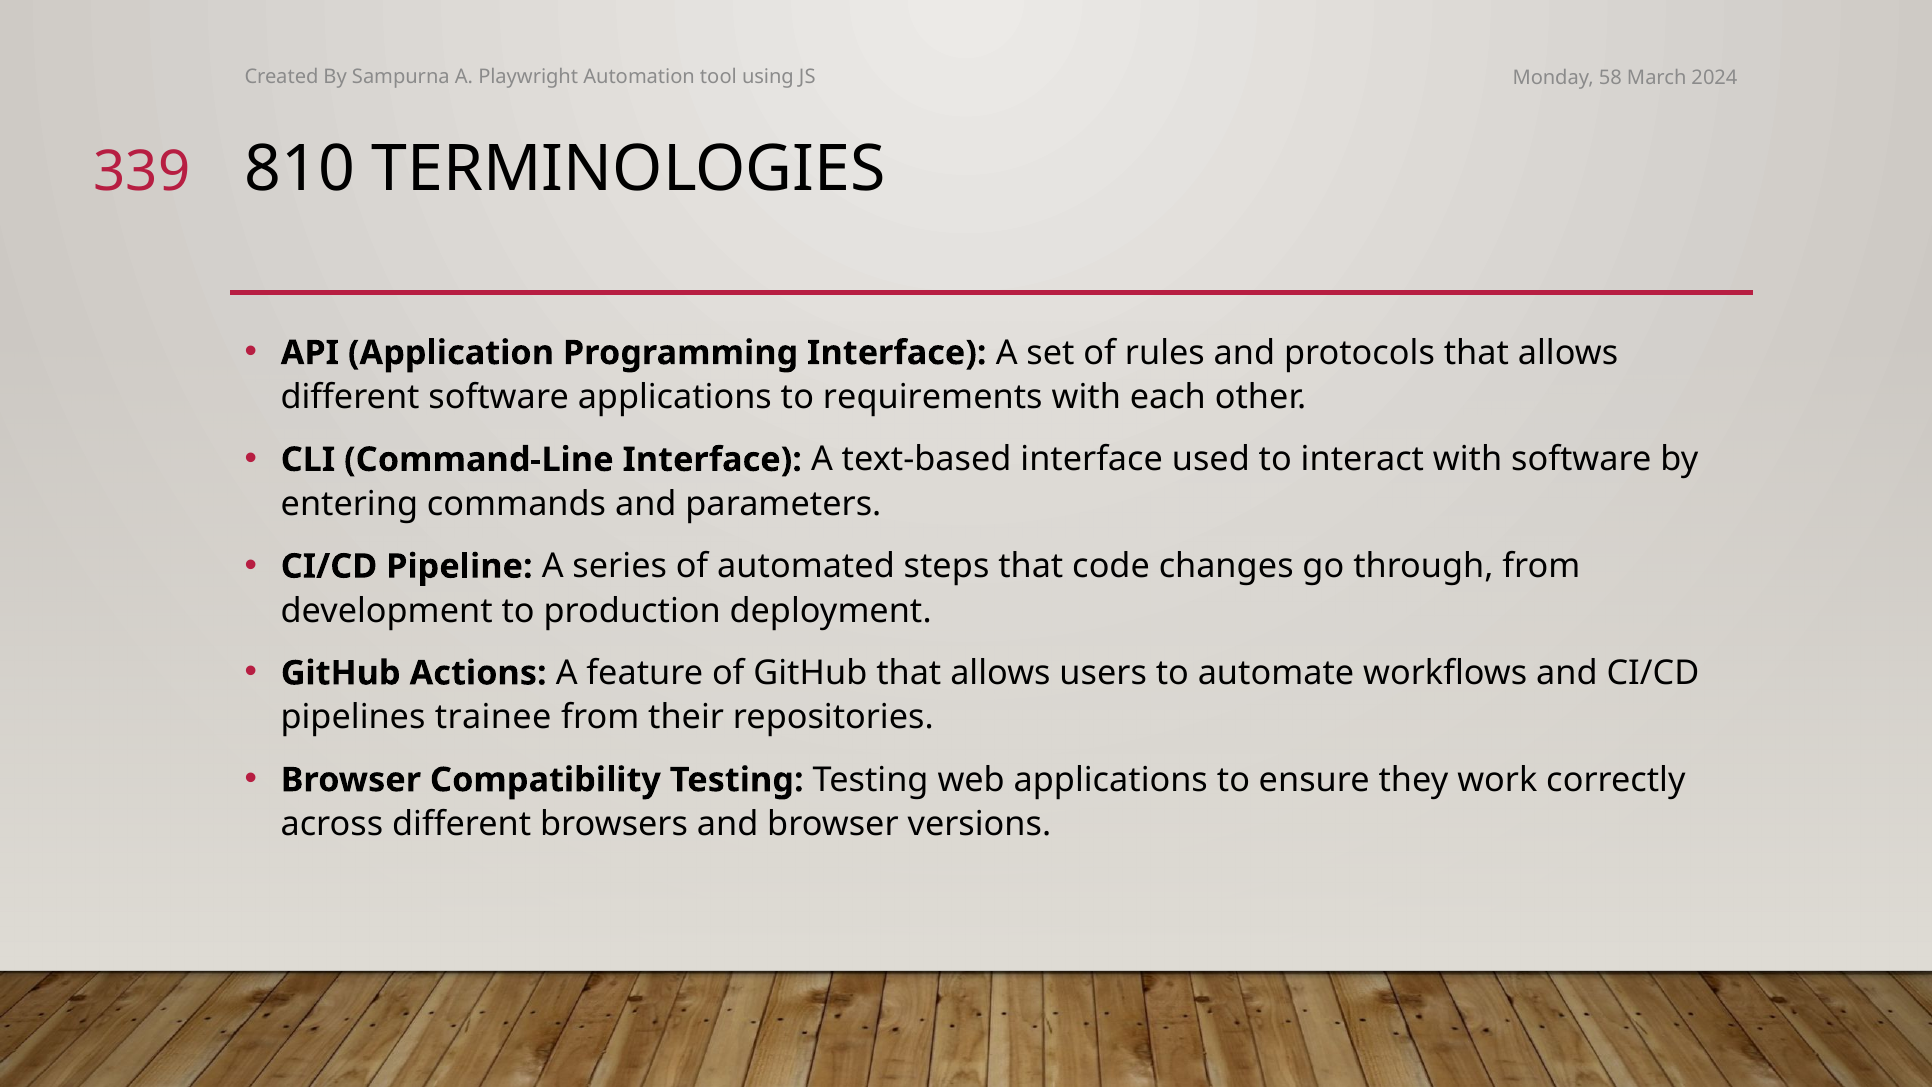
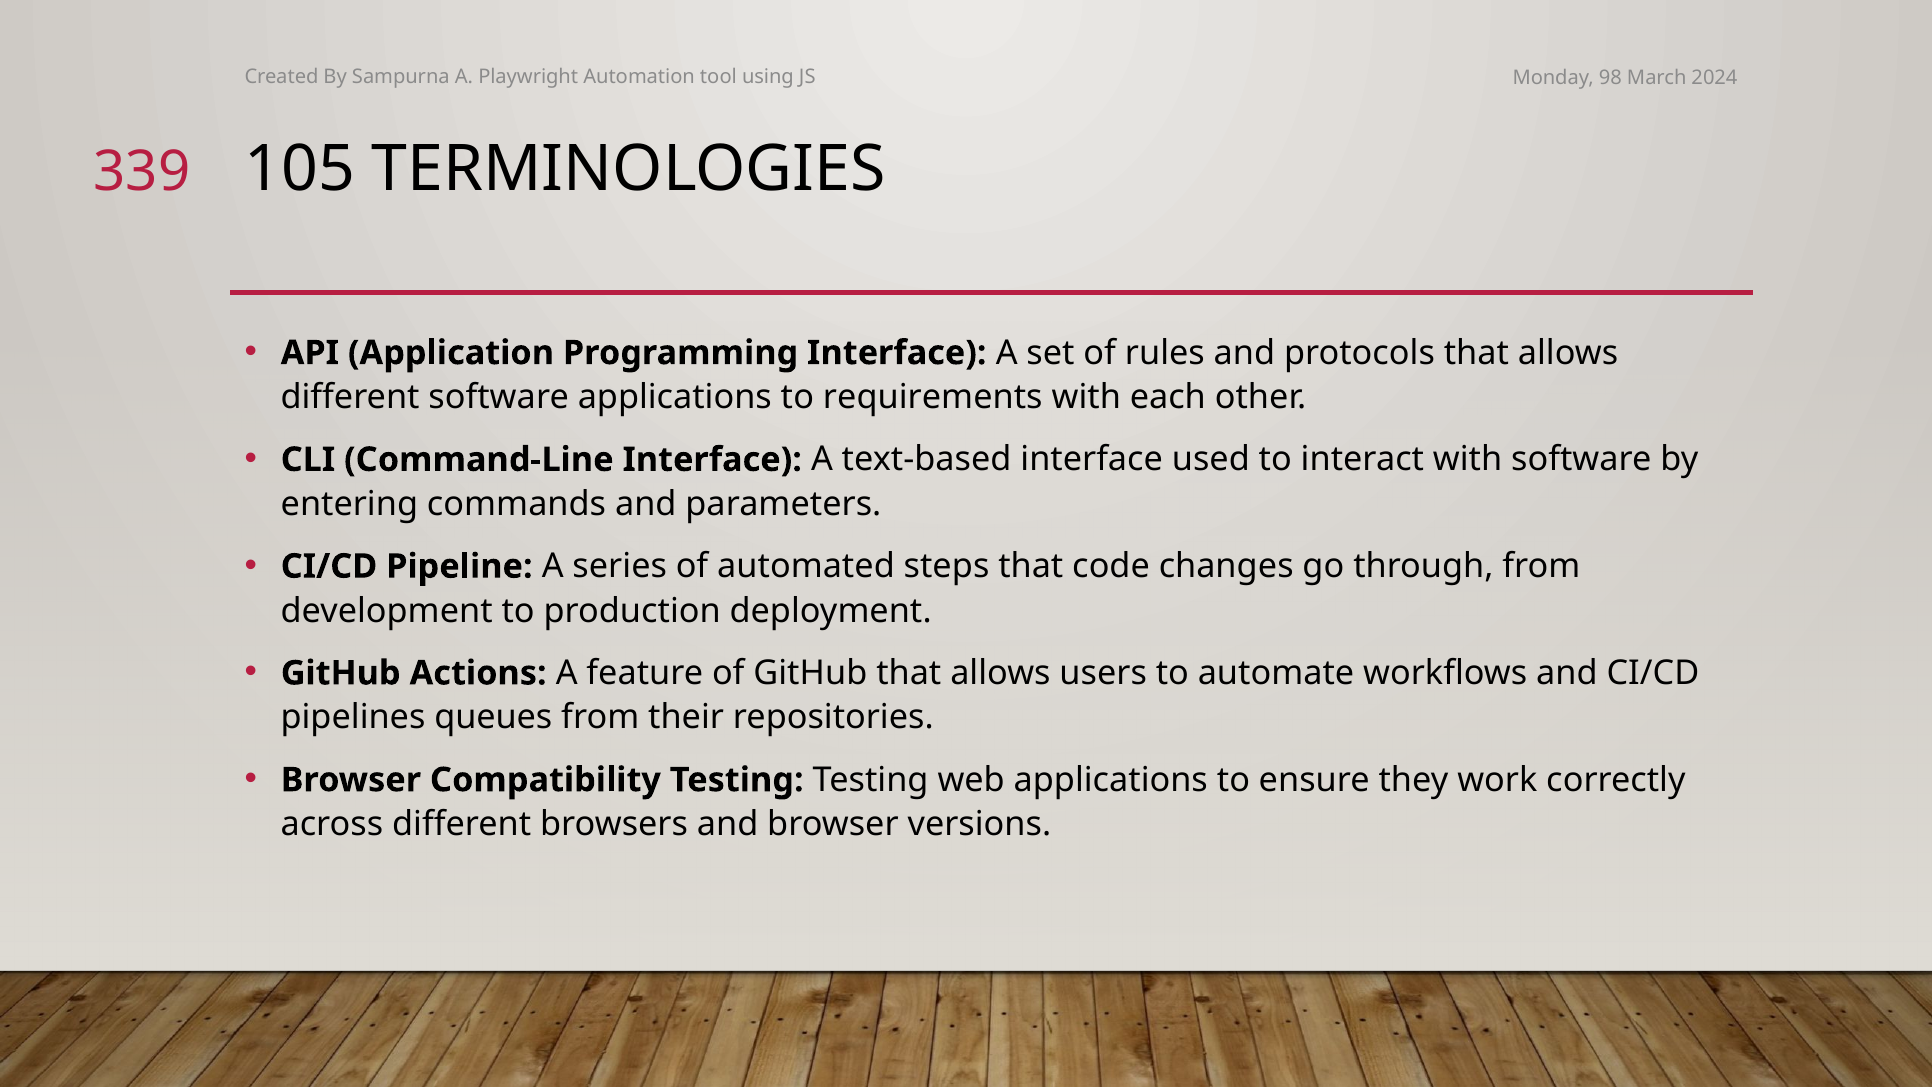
58: 58 -> 98 (1610, 78)
810: 810 -> 105 (300, 169)
trainee: trainee -> queues (493, 717)
